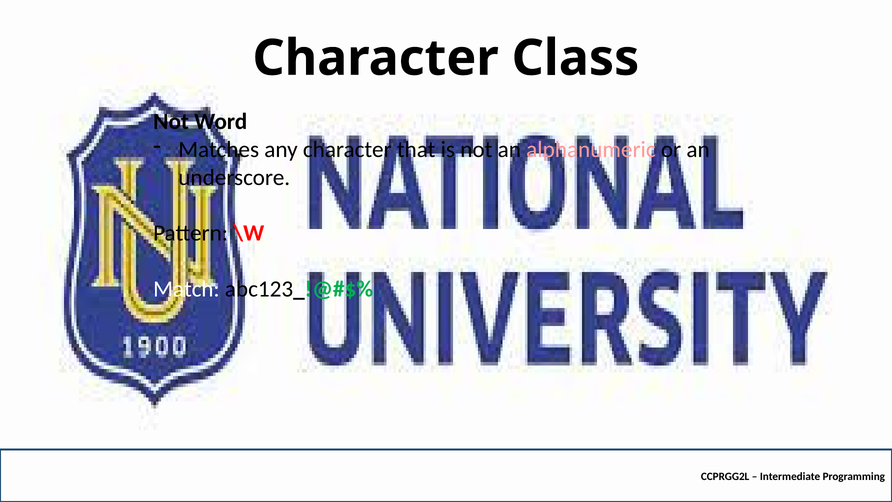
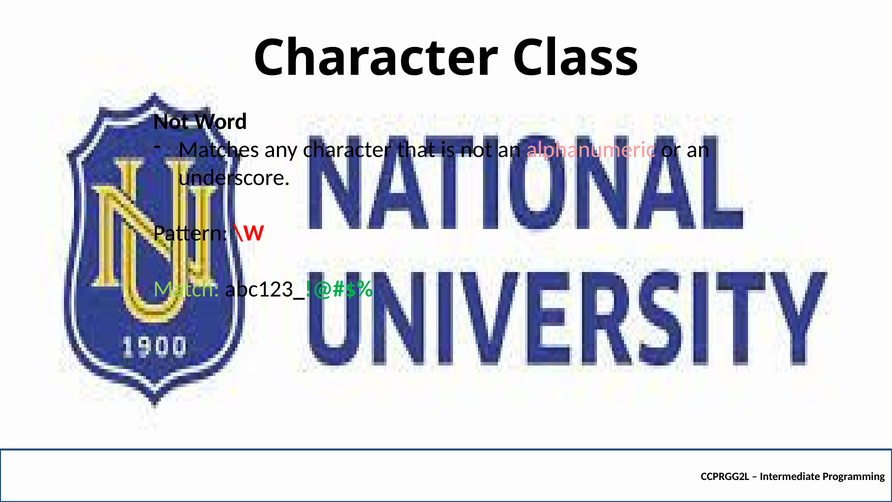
Match colour: white -> light green (186, 289)
